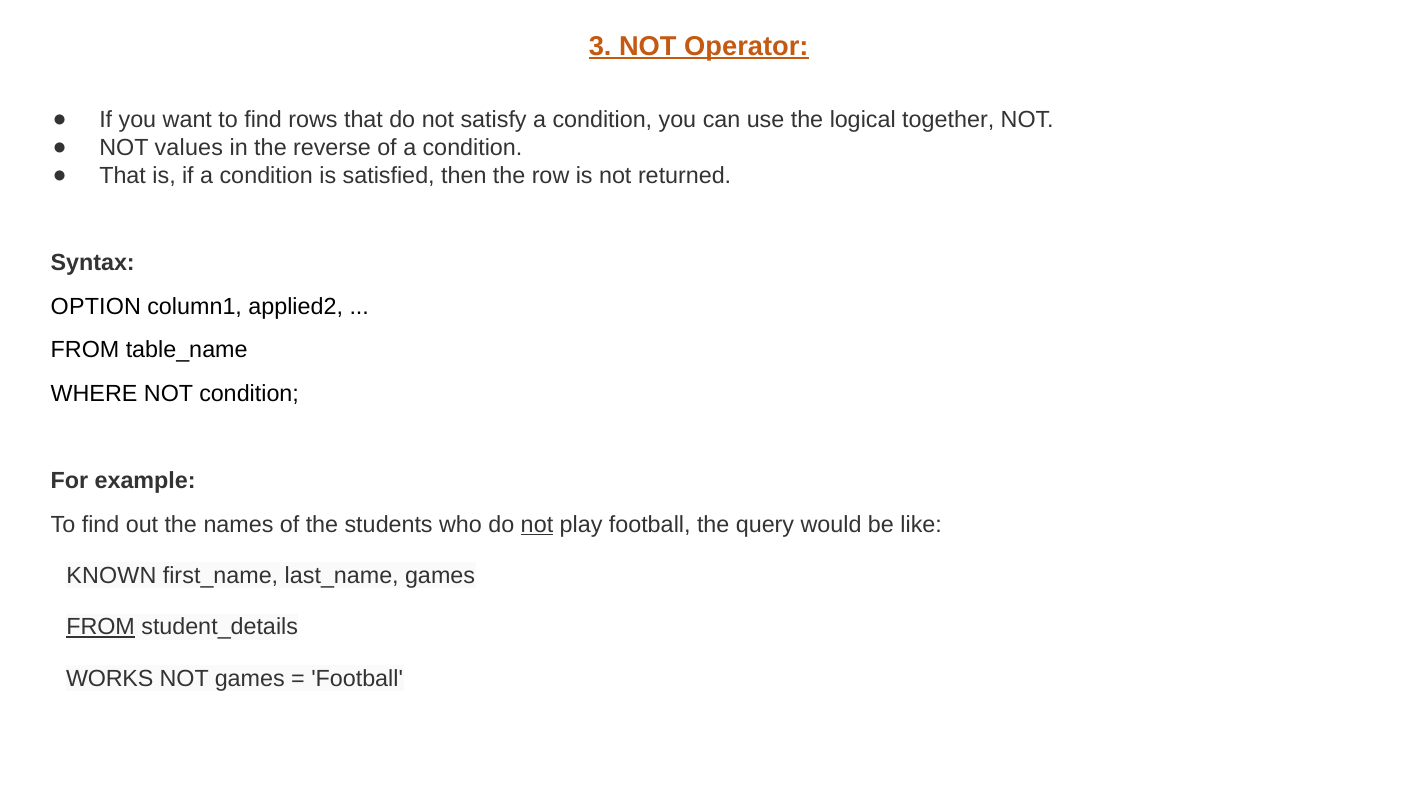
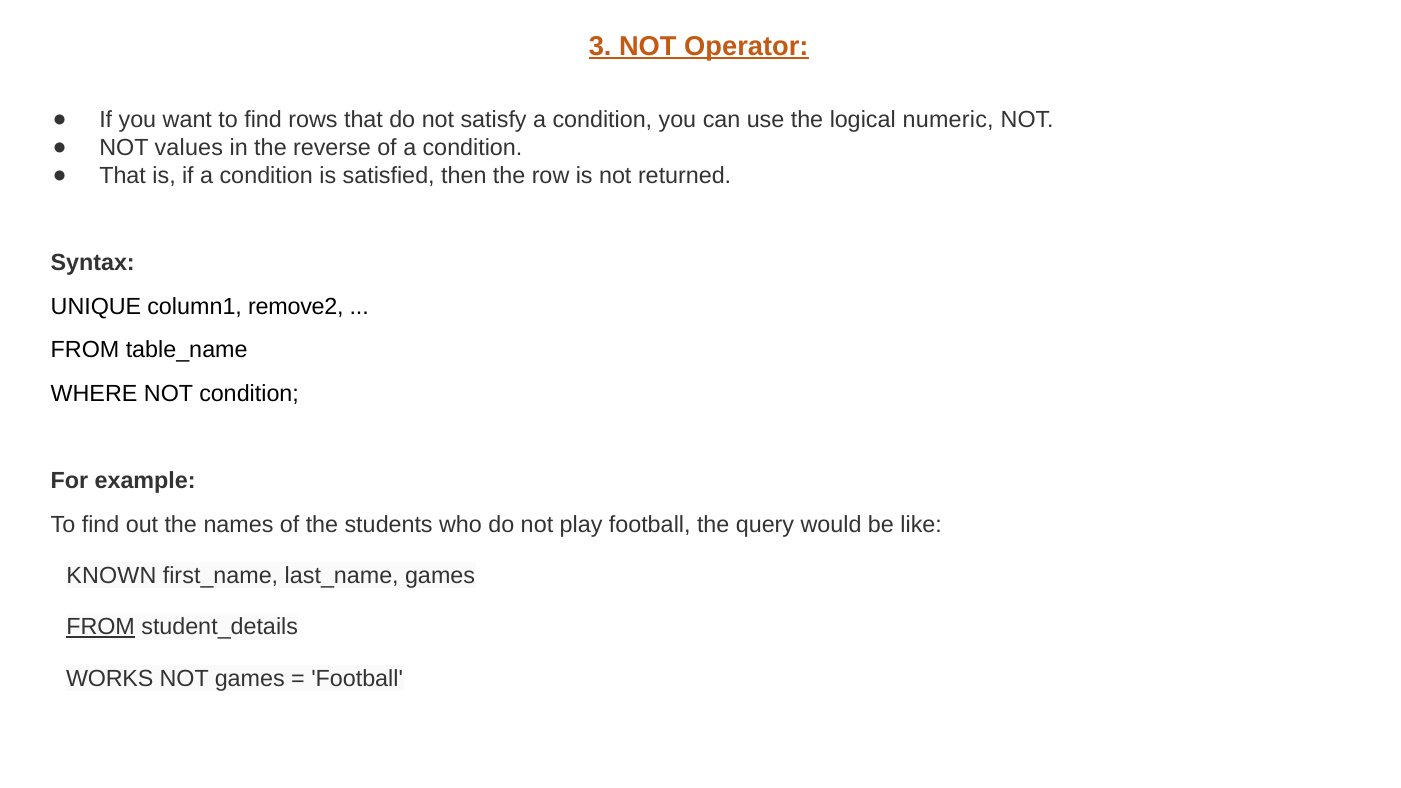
together: together -> numeric (948, 120)
OPTION: OPTION -> UNIQUE (96, 307)
applied2: applied2 -> remove2 (296, 307)
not underline: present -> none (537, 524)
